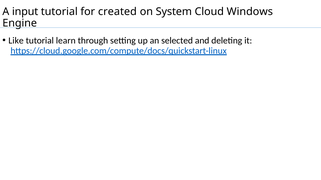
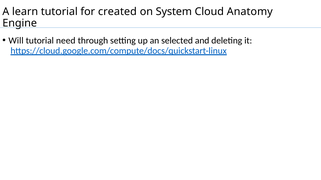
input: input -> learn (25, 12)
Windows: Windows -> Anatomy (250, 12)
Like: Like -> Will (16, 41)
learn: learn -> need (66, 41)
